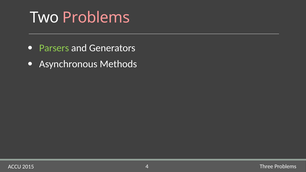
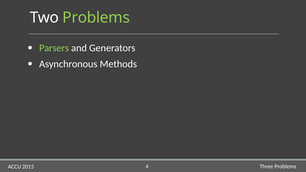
Problems colour: pink -> light green (96, 18)
